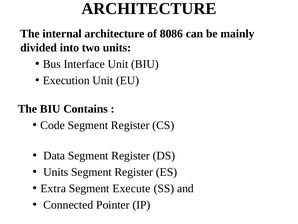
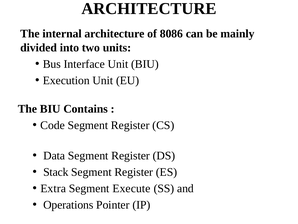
Units: Units -> Stack (56, 172)
Connected: Connected -> Operations (68, 204)
